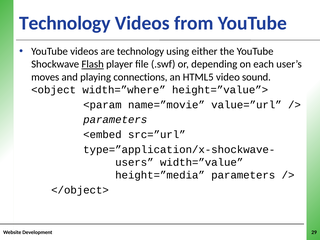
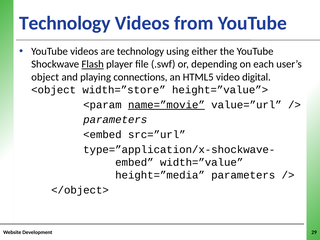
moves: moves -> object (45, 77)
sound: sound -> digital (256, 77)
width=”where: width=”where -> width=”store (124, 90)
name=”movie underline: none -> present (166, 105)
users: users -> embed (134, 162)
